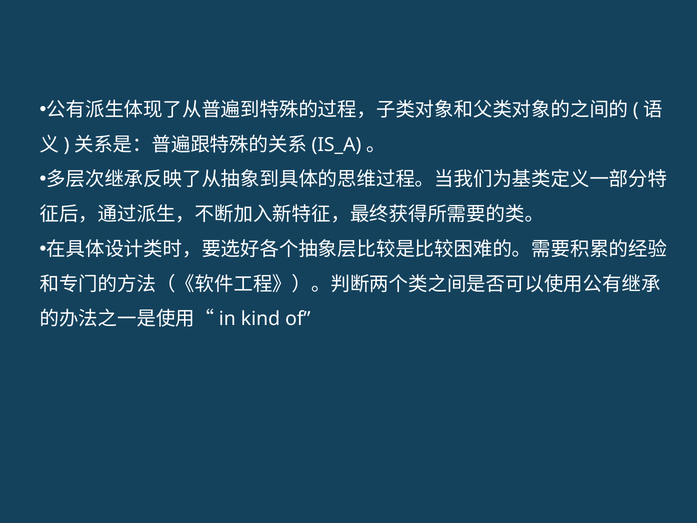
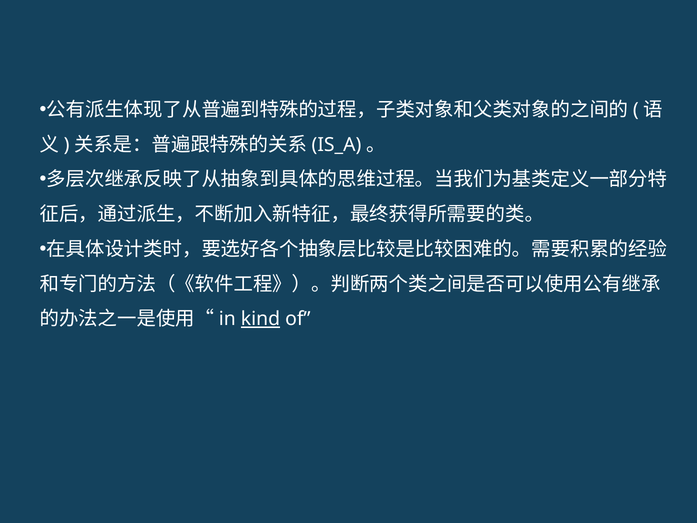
kind underline: none -> present (260, 319)
